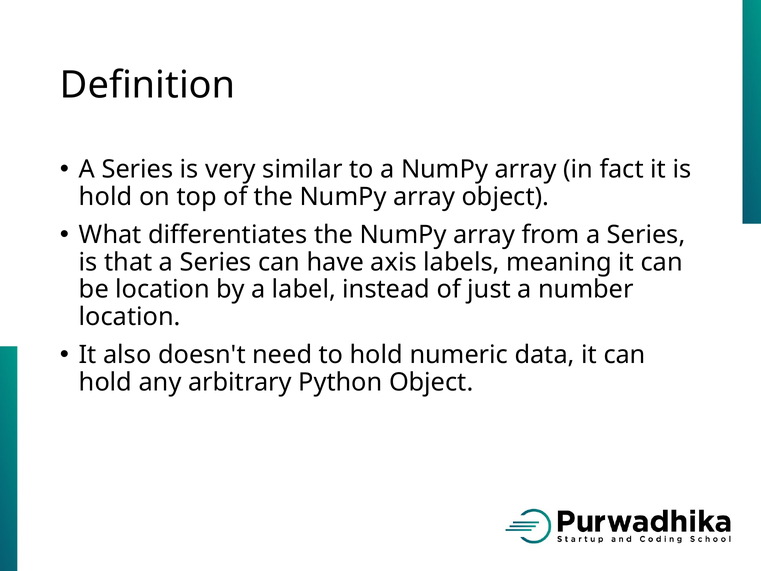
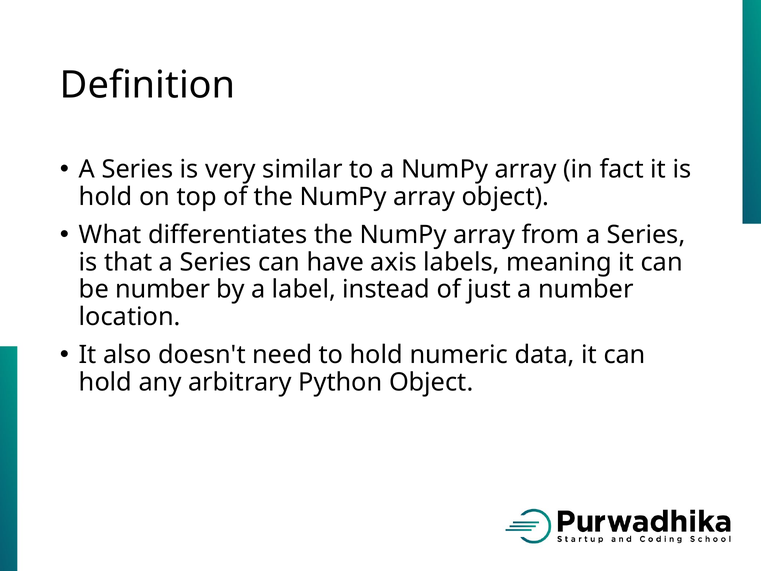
be location: location -> number (163, 289)
